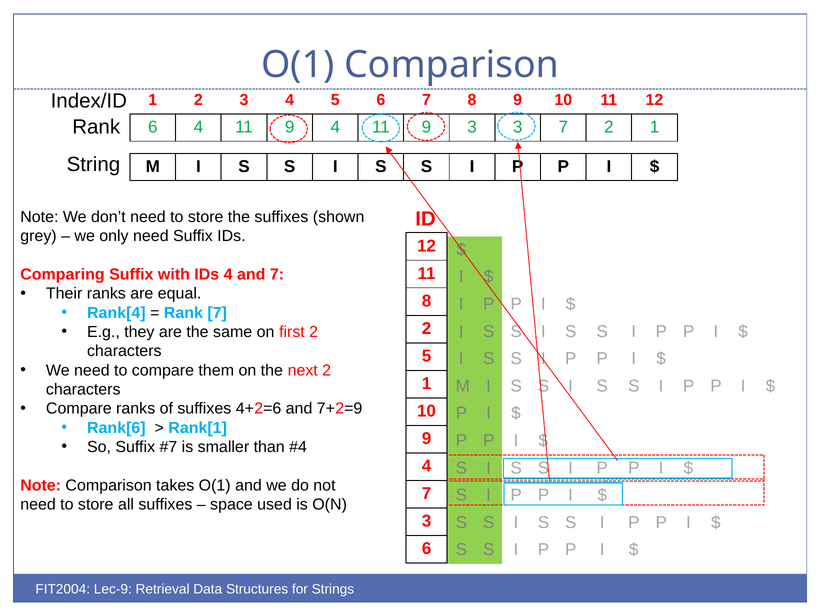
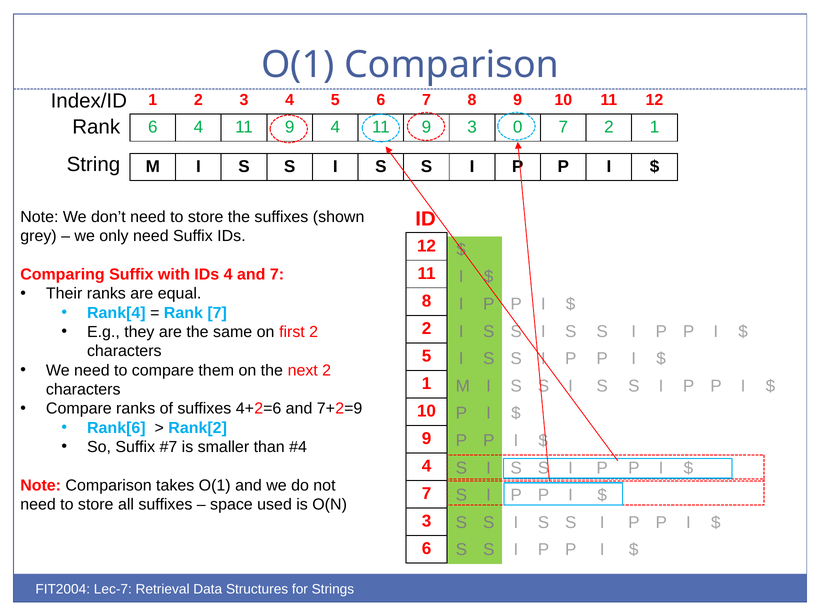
3 3: 3 -> 0 (518, 127)
Rank[1: Rank[1 -> Rank[2 (198, 428)
Lec-9: Lec-9 -> Lec-7 (113, 589)
